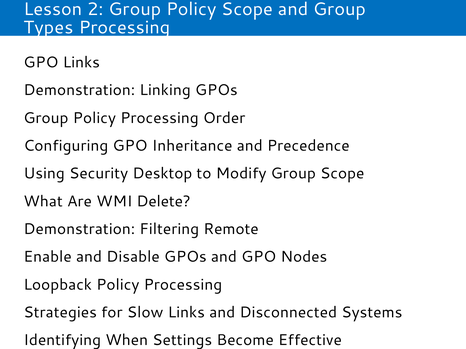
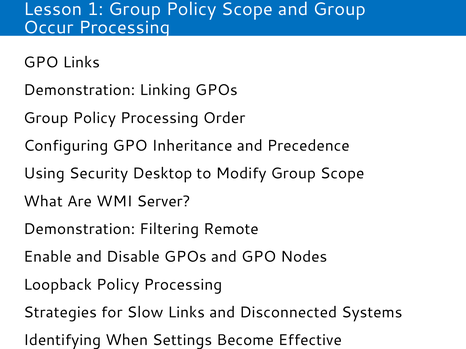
2: 2 -> 1 (95, 9)
Types: Types -> Occur (49, 28)
Delete: Delete -> Server (164, 202)
